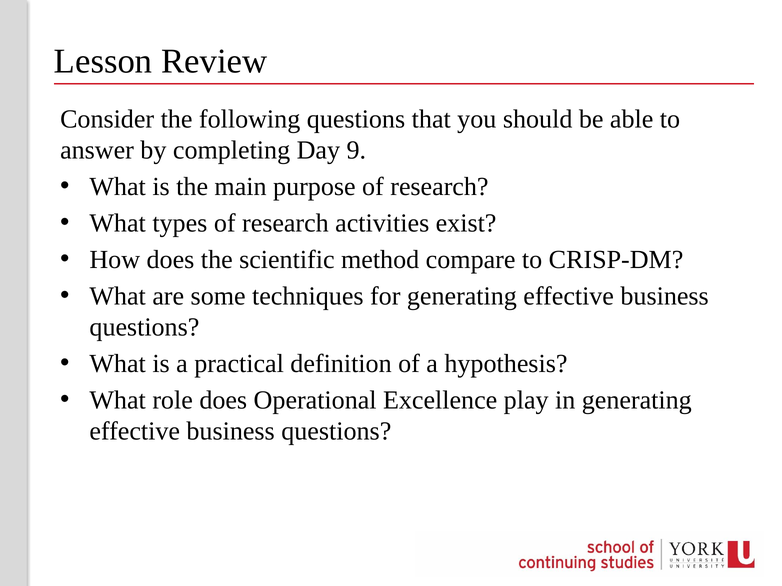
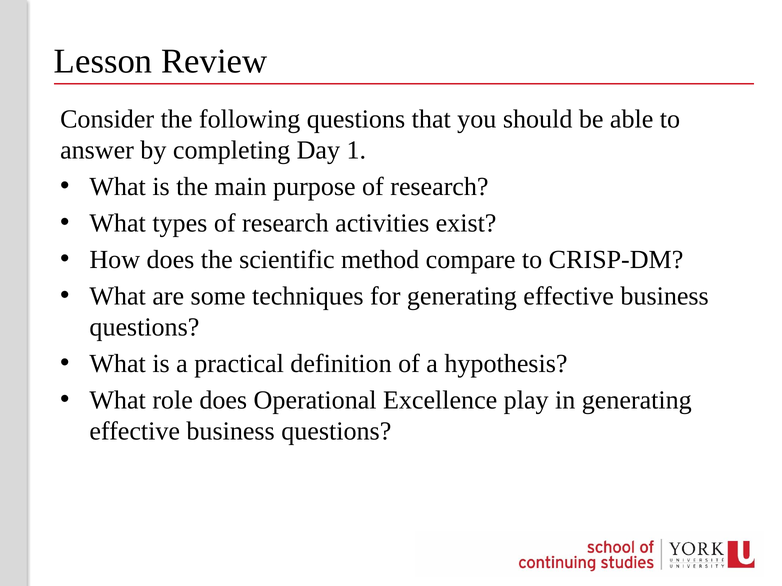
9: 9 -> 1 (356, 150)
